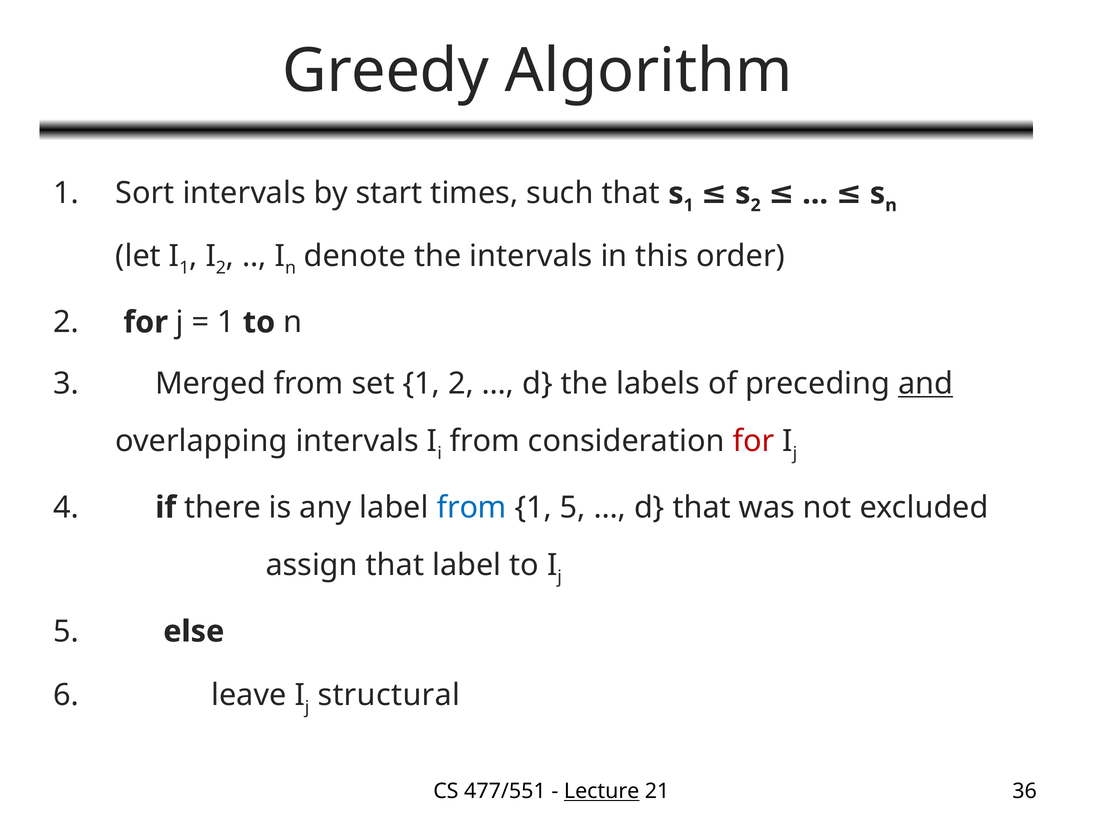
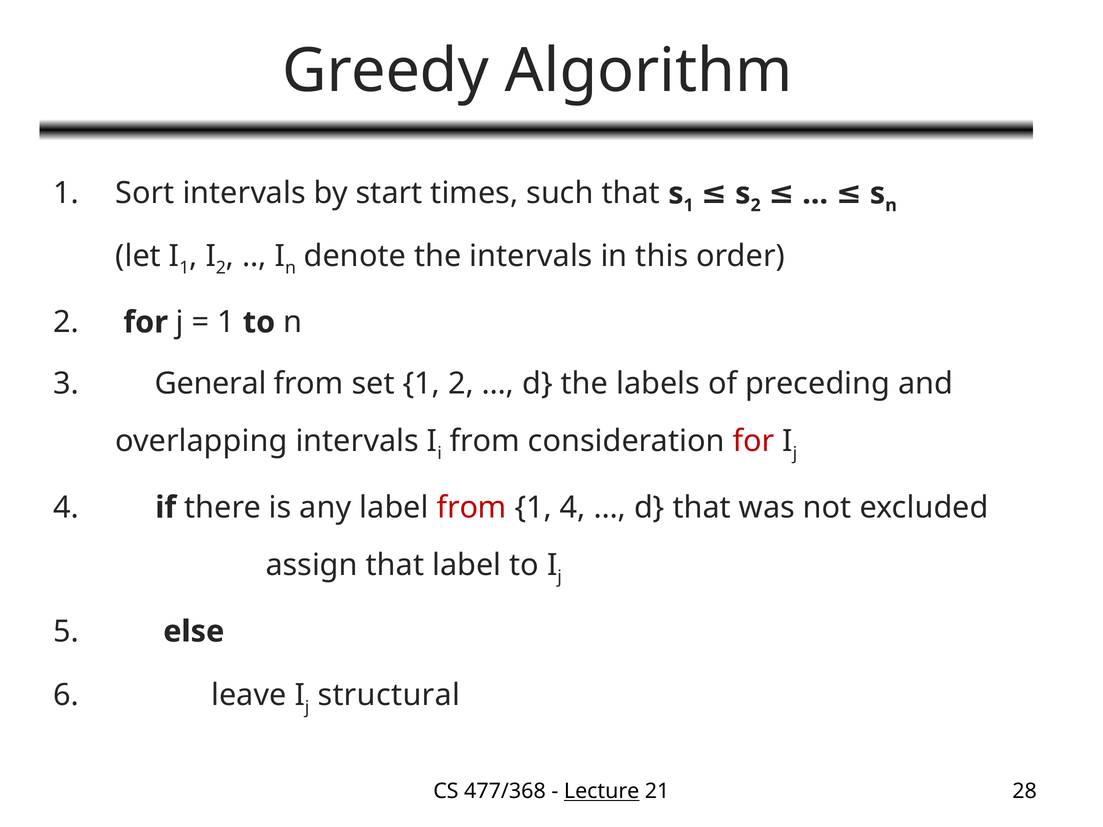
Merged: Merged -> General (211, 384)
and underline: present -> none (926, 384)
from colour: blue -> red (472, 508)
1 5: 5 -> 4 (573, 508)
477/551: 477/551 -> 477/368 (505, 792)
36: 36 -> 28 (1025, 792)
